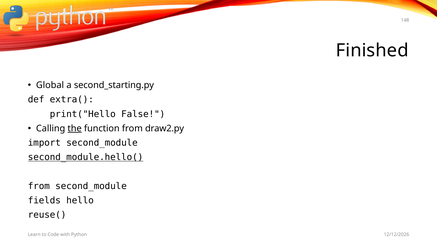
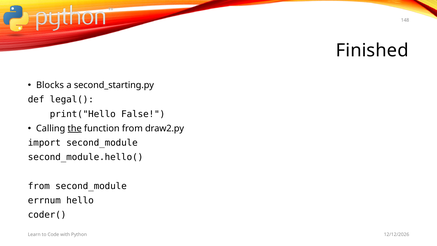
Global: Global -> Blocks (50, 85)
extra(: extra( -> legal( (72, 100)
second_module.hello( underline: present -> none (86, 157)
fields: fields -> errnum (44, 200)
reuse(: reuse( -> coder( (47, 215)
